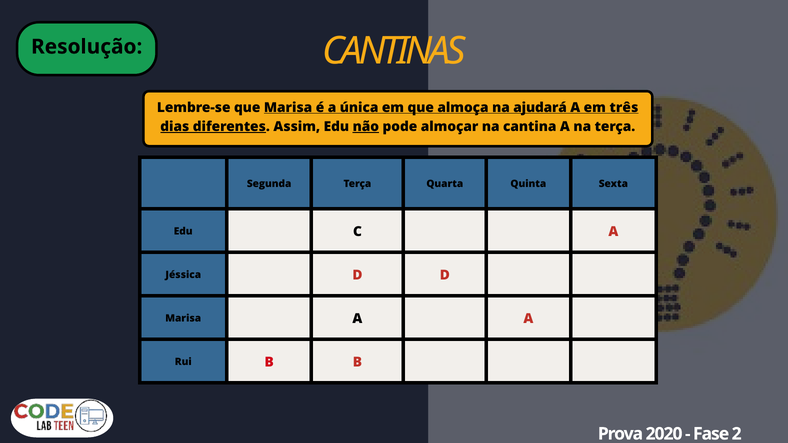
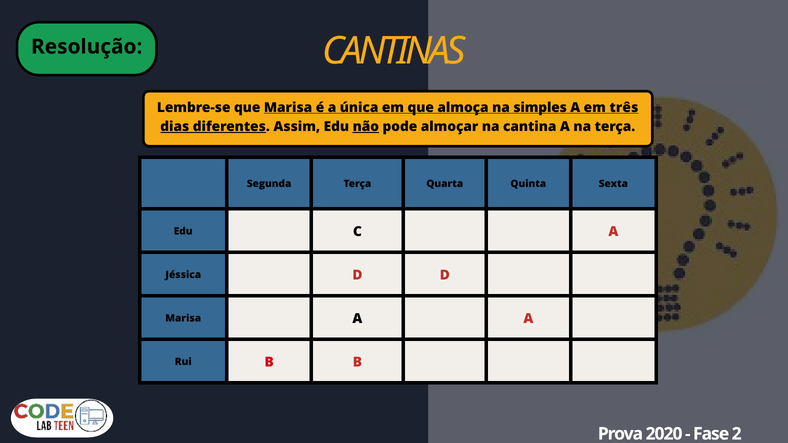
ajudará: ajudará -> simples (540, 108)
